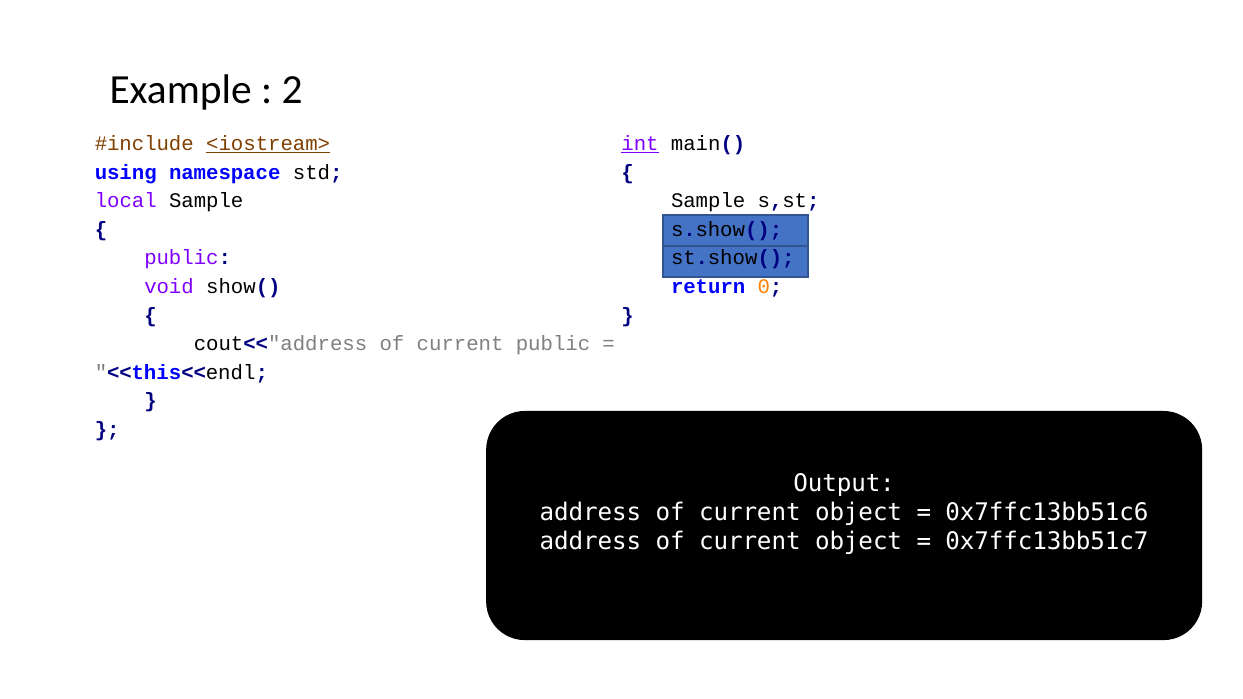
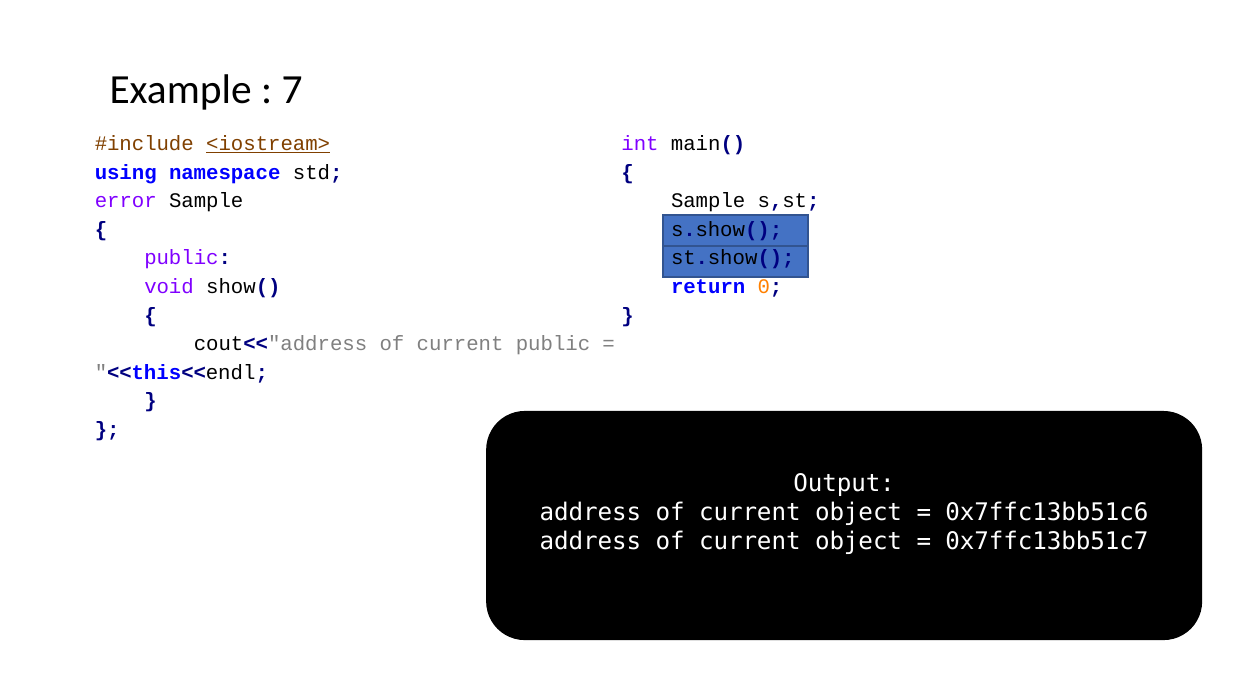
2: 2 -> 7 (292, 89)
int underline: present -> none (640, 144)
local: local -> error (126, 201)
